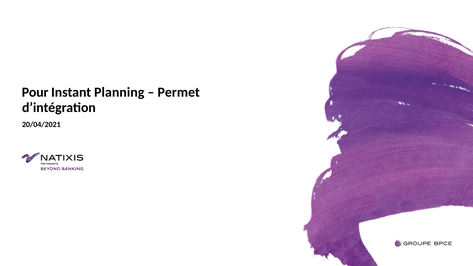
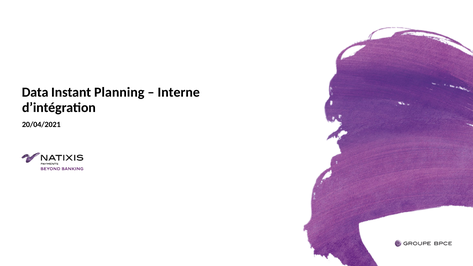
Pour: Pour -> Data (35, 92)
Permet: Permet -> Interne (179, 92)
